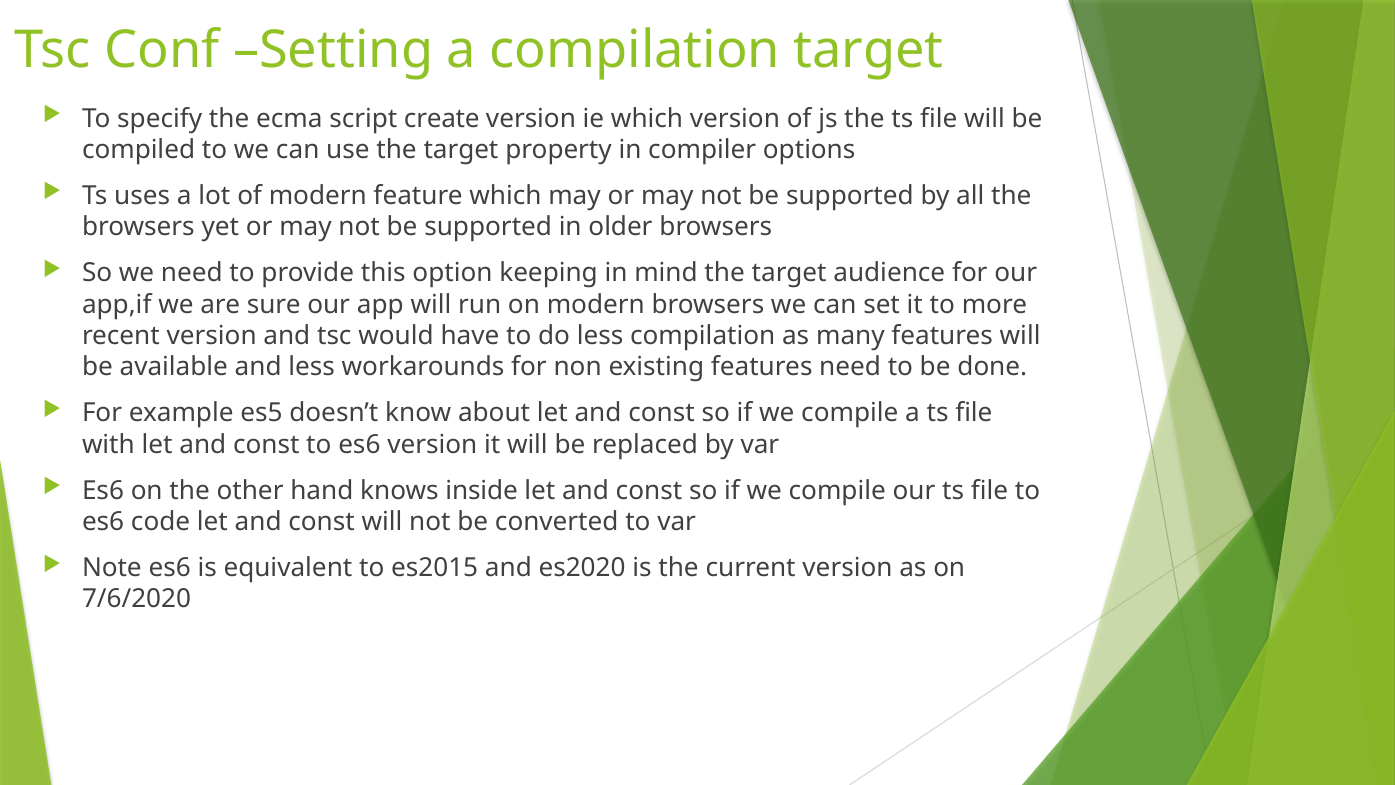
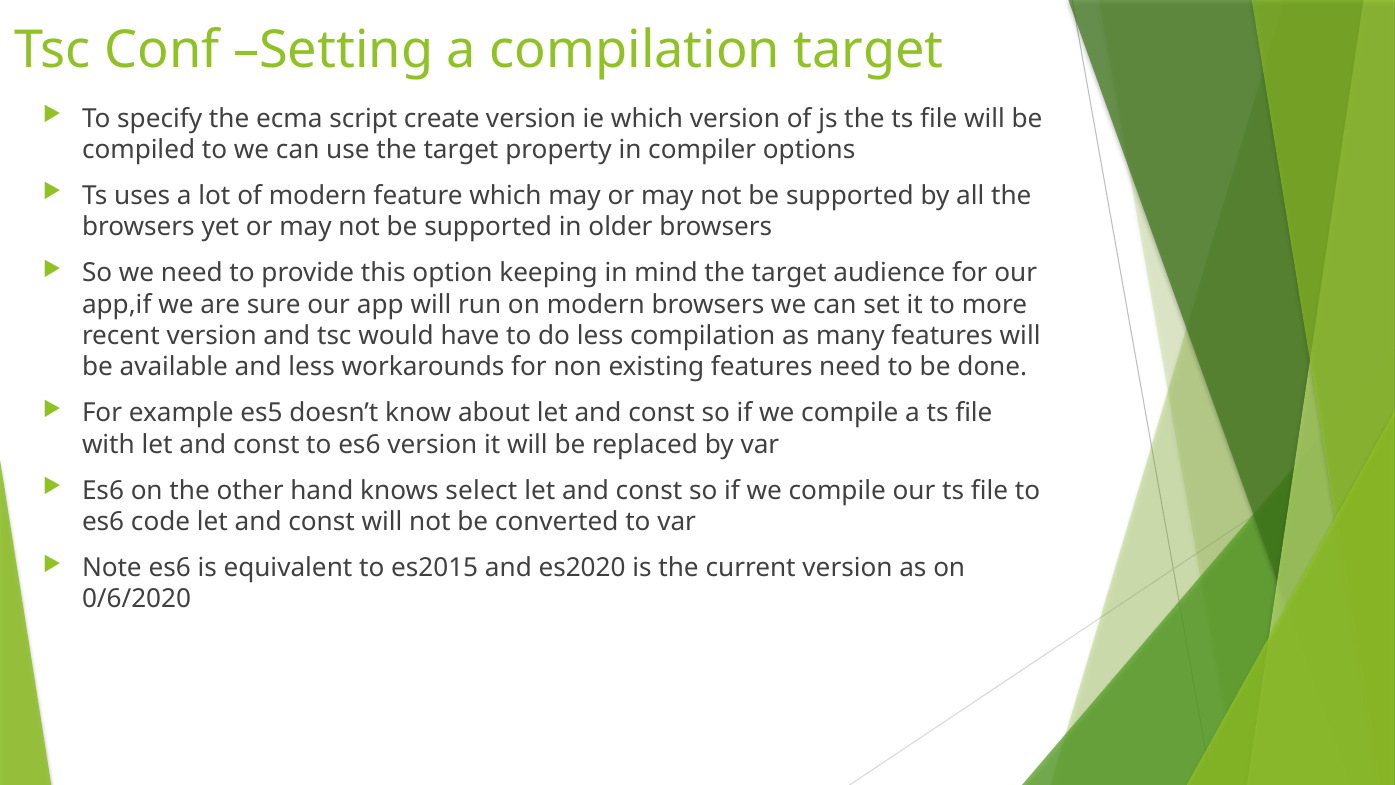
inside: inside -> select (481, 490)
7/6/2020: 7/6/2020 -> 0/6/2020 (137, 599)
